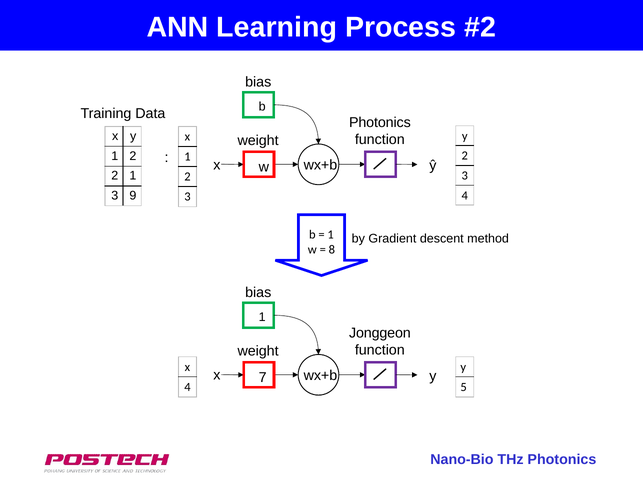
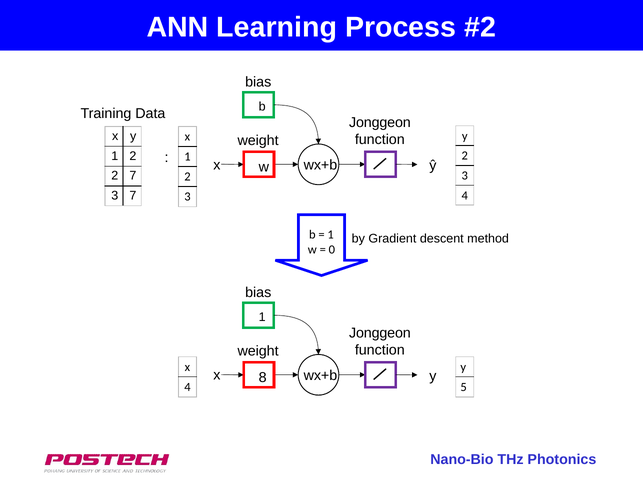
Photonics: Photonics -> Jonggeon (380, 122)
2 1: 1 -> 7 (133, 176)
3 9: 9 -> 7 (133, 196)
8: 8 -> 0 (332, 250)
7: 7 -> 8 (263, 378)
